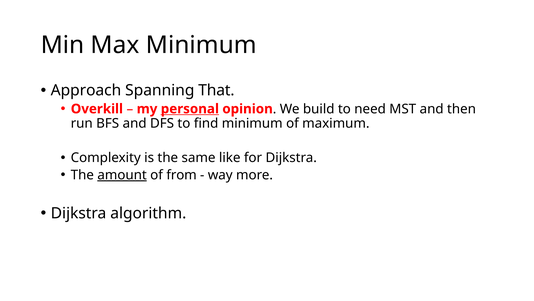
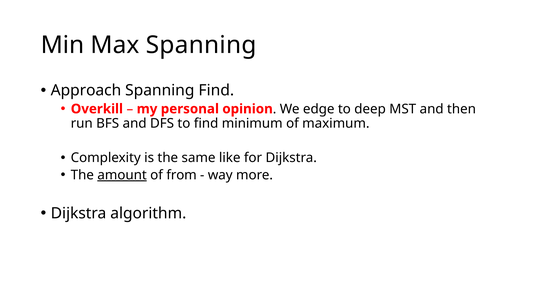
Max Minimum: Minimum -> Spanning (201, 45)
Spanning That: That -> Find (216, 90)
personal underline: present -> none (190, 109)
build: build -> edge (319, 109)
need: need -> deep (370, 109)
